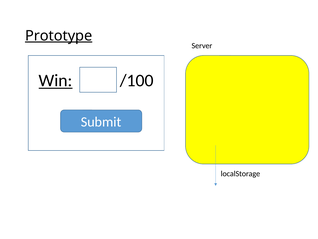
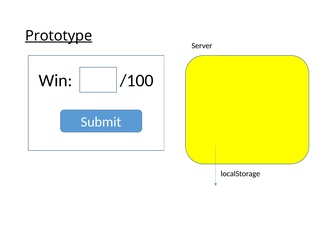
Win underline: present -> none (56, 80)
